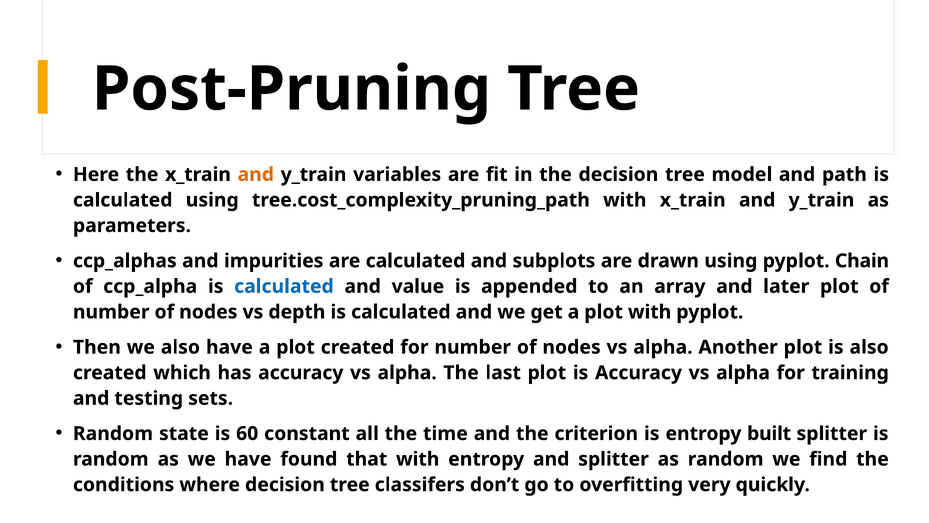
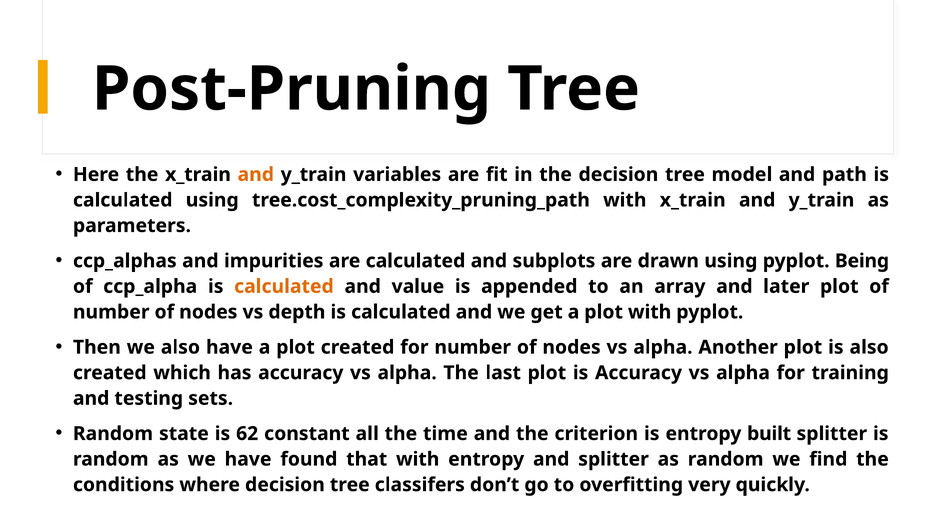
Chain: Chain -> Being (862, 261)
calculated colour: blue -> orange (284, 286)
60: 60 -> 62 (247, 433)
